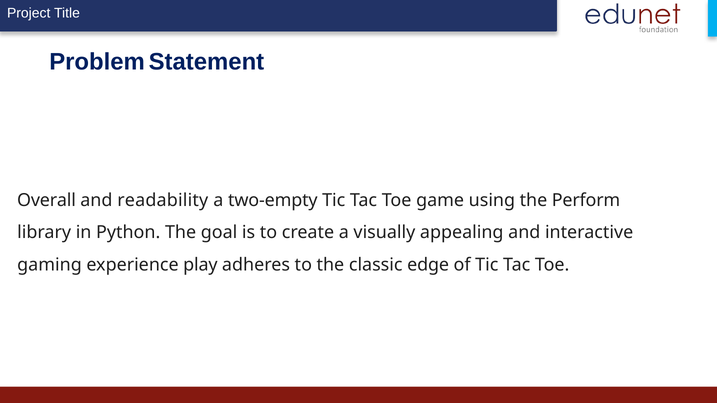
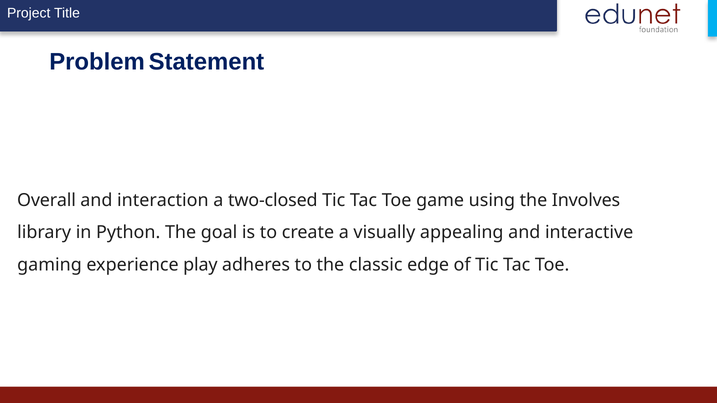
readability: readability -> interaction (163, 200)
two-empty: two-empty -> two-closed (273, 200)
Perform: Perform -> Involves (586, 200)
